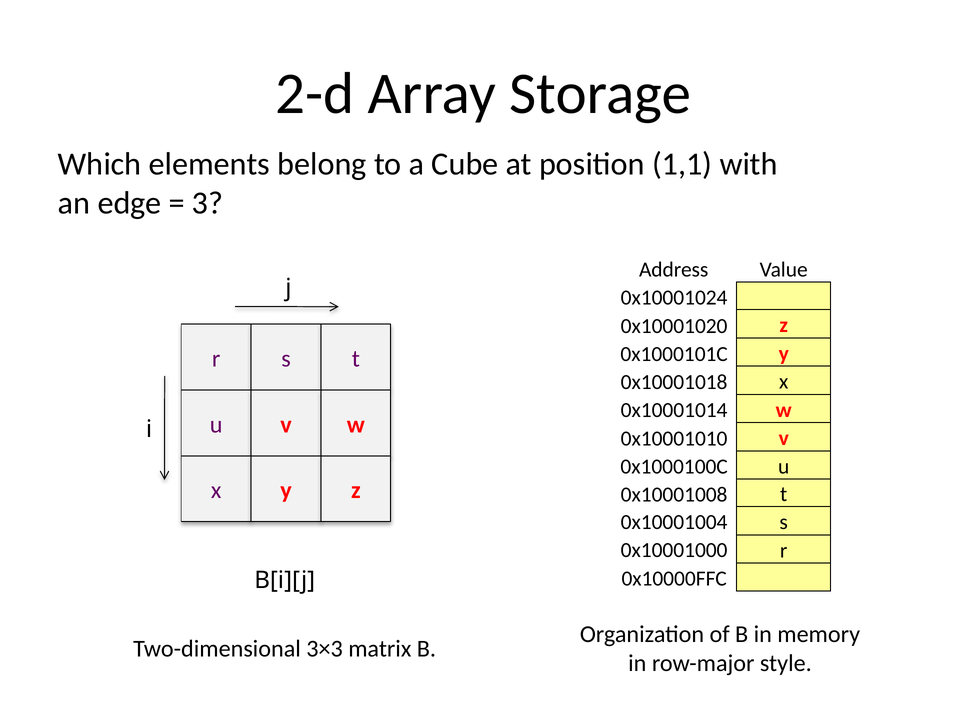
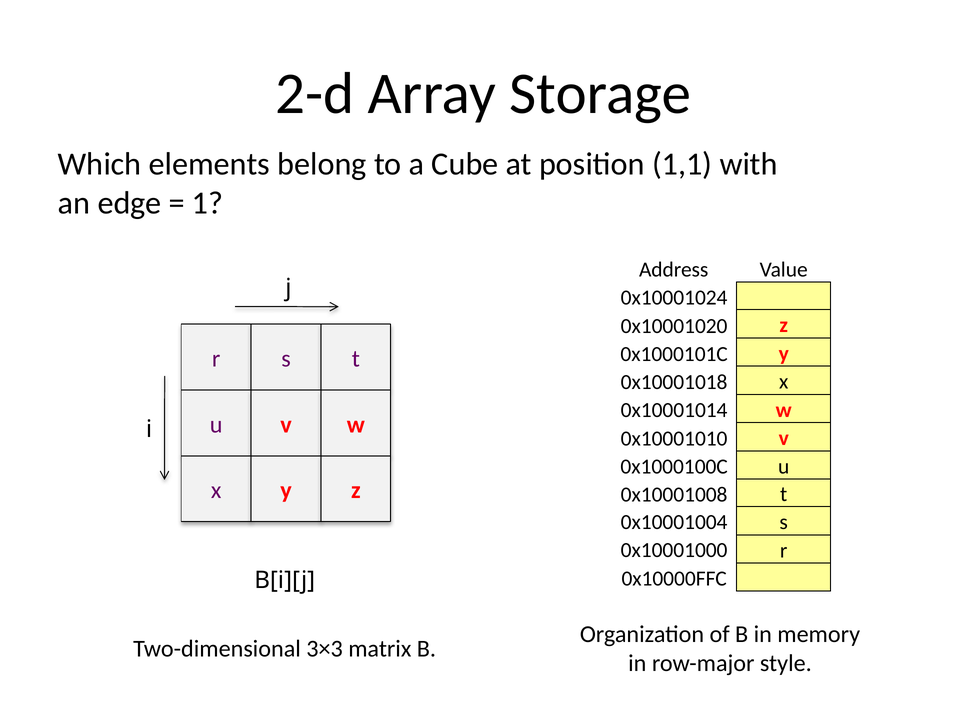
3: 3 -> 1 (208, 203)
